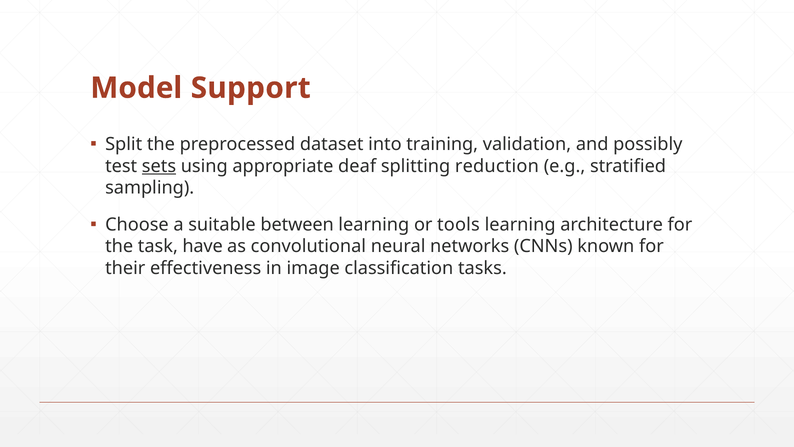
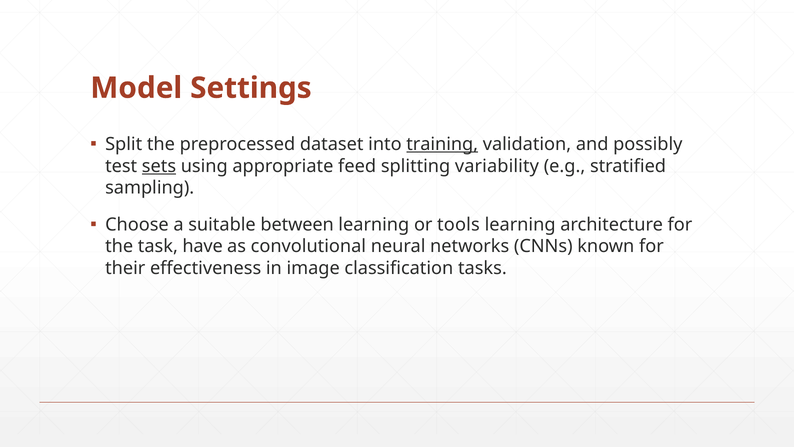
Support: Support -> Settings (251, 88)
training underline: none -> present (442, 144)
deaf: deaf -> feed (357, 166)
reduction: reduction -> variability (497, 166)
